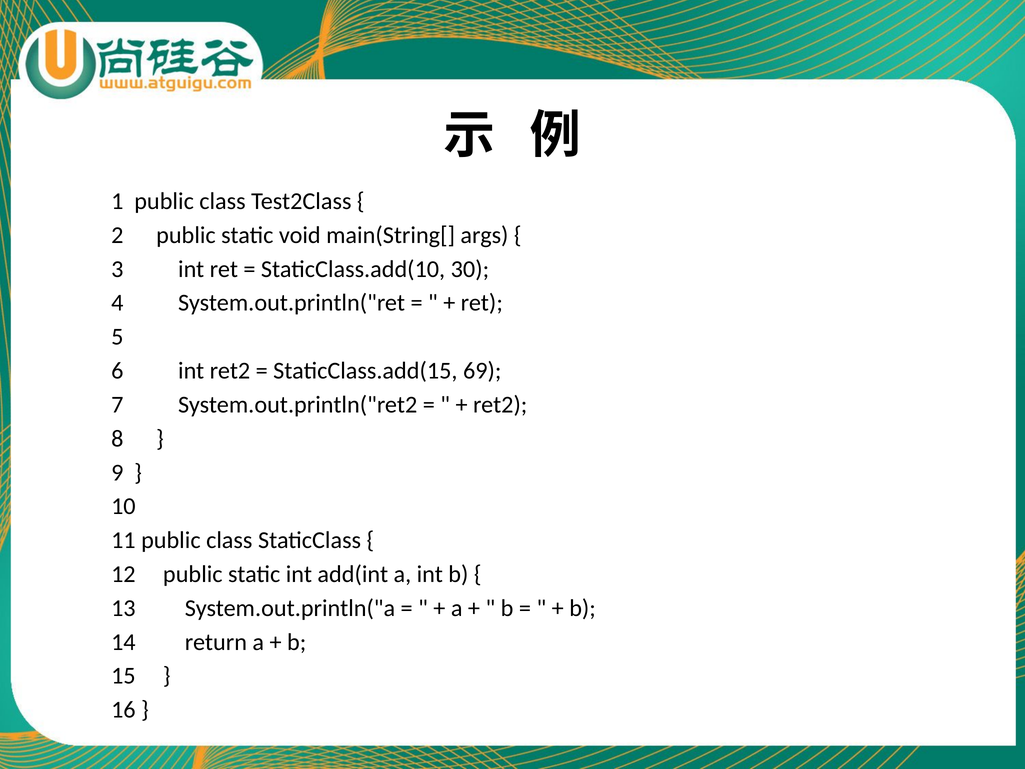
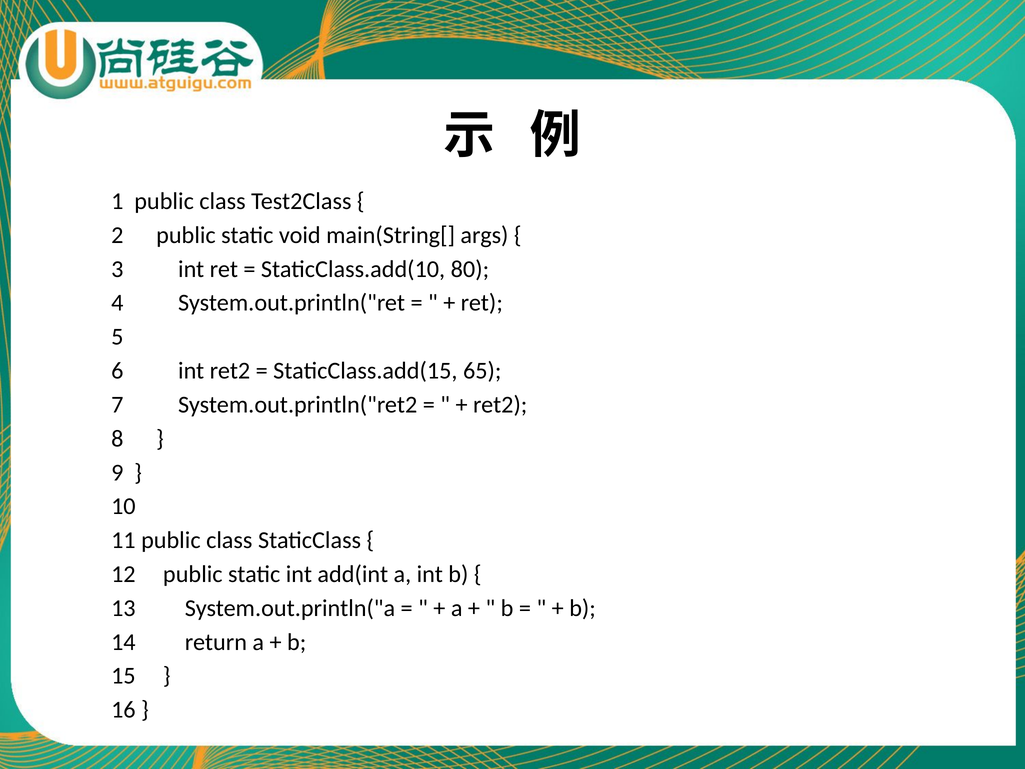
30: 30 -> 80 (470, 269)
69: 69 -> 65 (482, 371)
